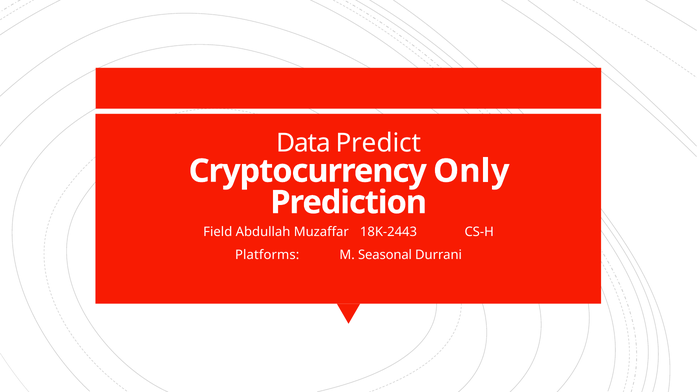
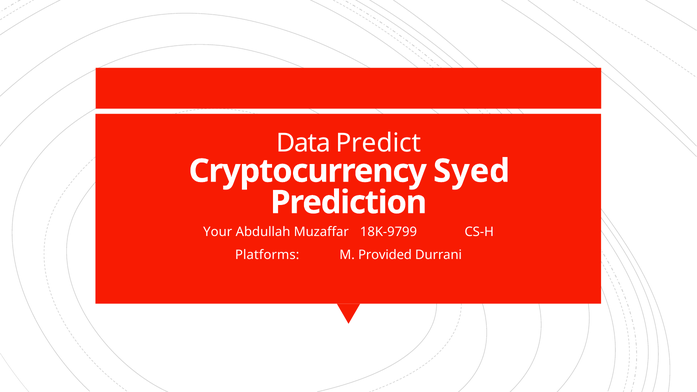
Only: Only -> Syed (472, 171)
Field: Field -> Your (218, 232)
18K-2443: 18K-2443 -> 18K-9799 (389, 232)
Seasonal: Seasonal -> Provided (385, 255)
